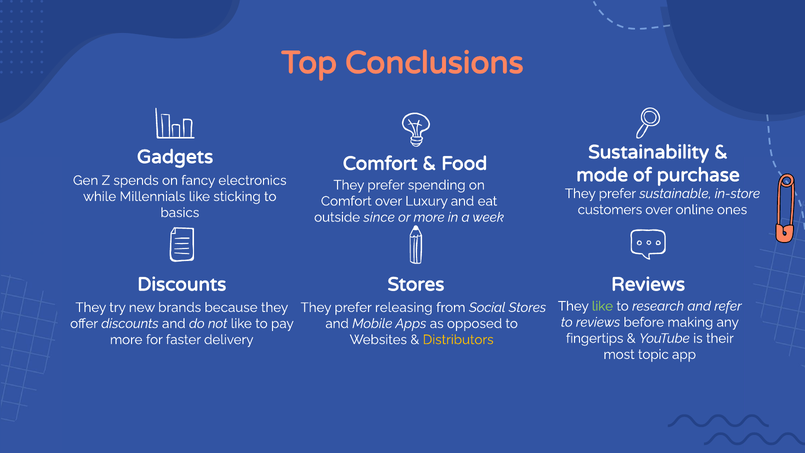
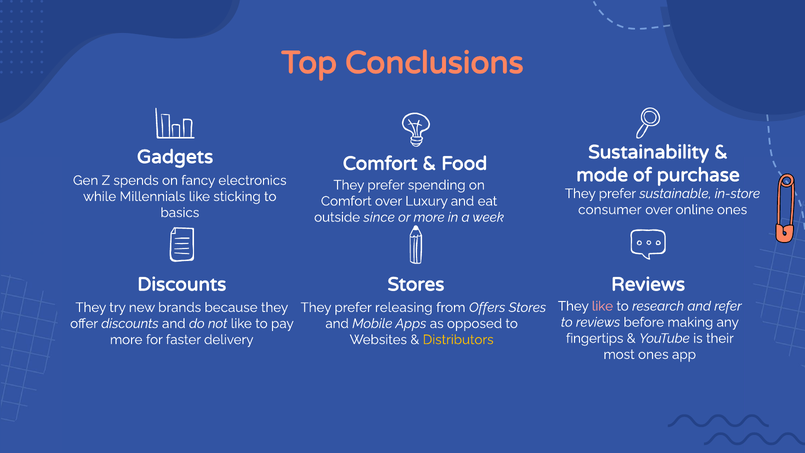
customers: customers -> consumer (610, 210)
like colour: light green -> pink (602, 306)
Social: Social -> Offers (487, 307)
most topic: topic -> ones (653, 354)
